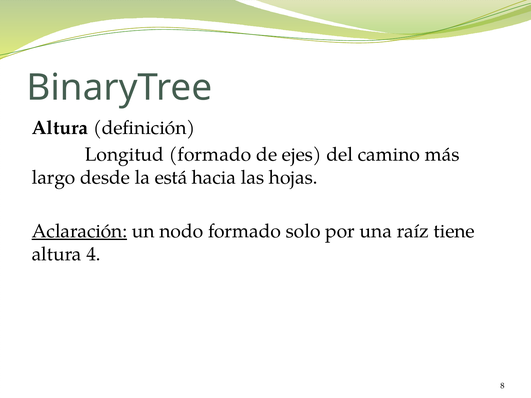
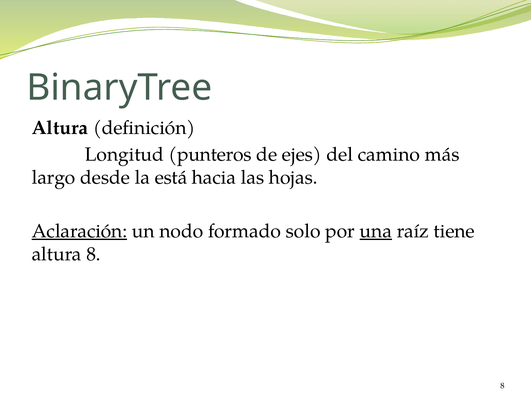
Longitud formado: formado -> punteros (210, 155)
una underline: none -> present (376, 231)
altura 4: 4 -> 8 (94, 254)
